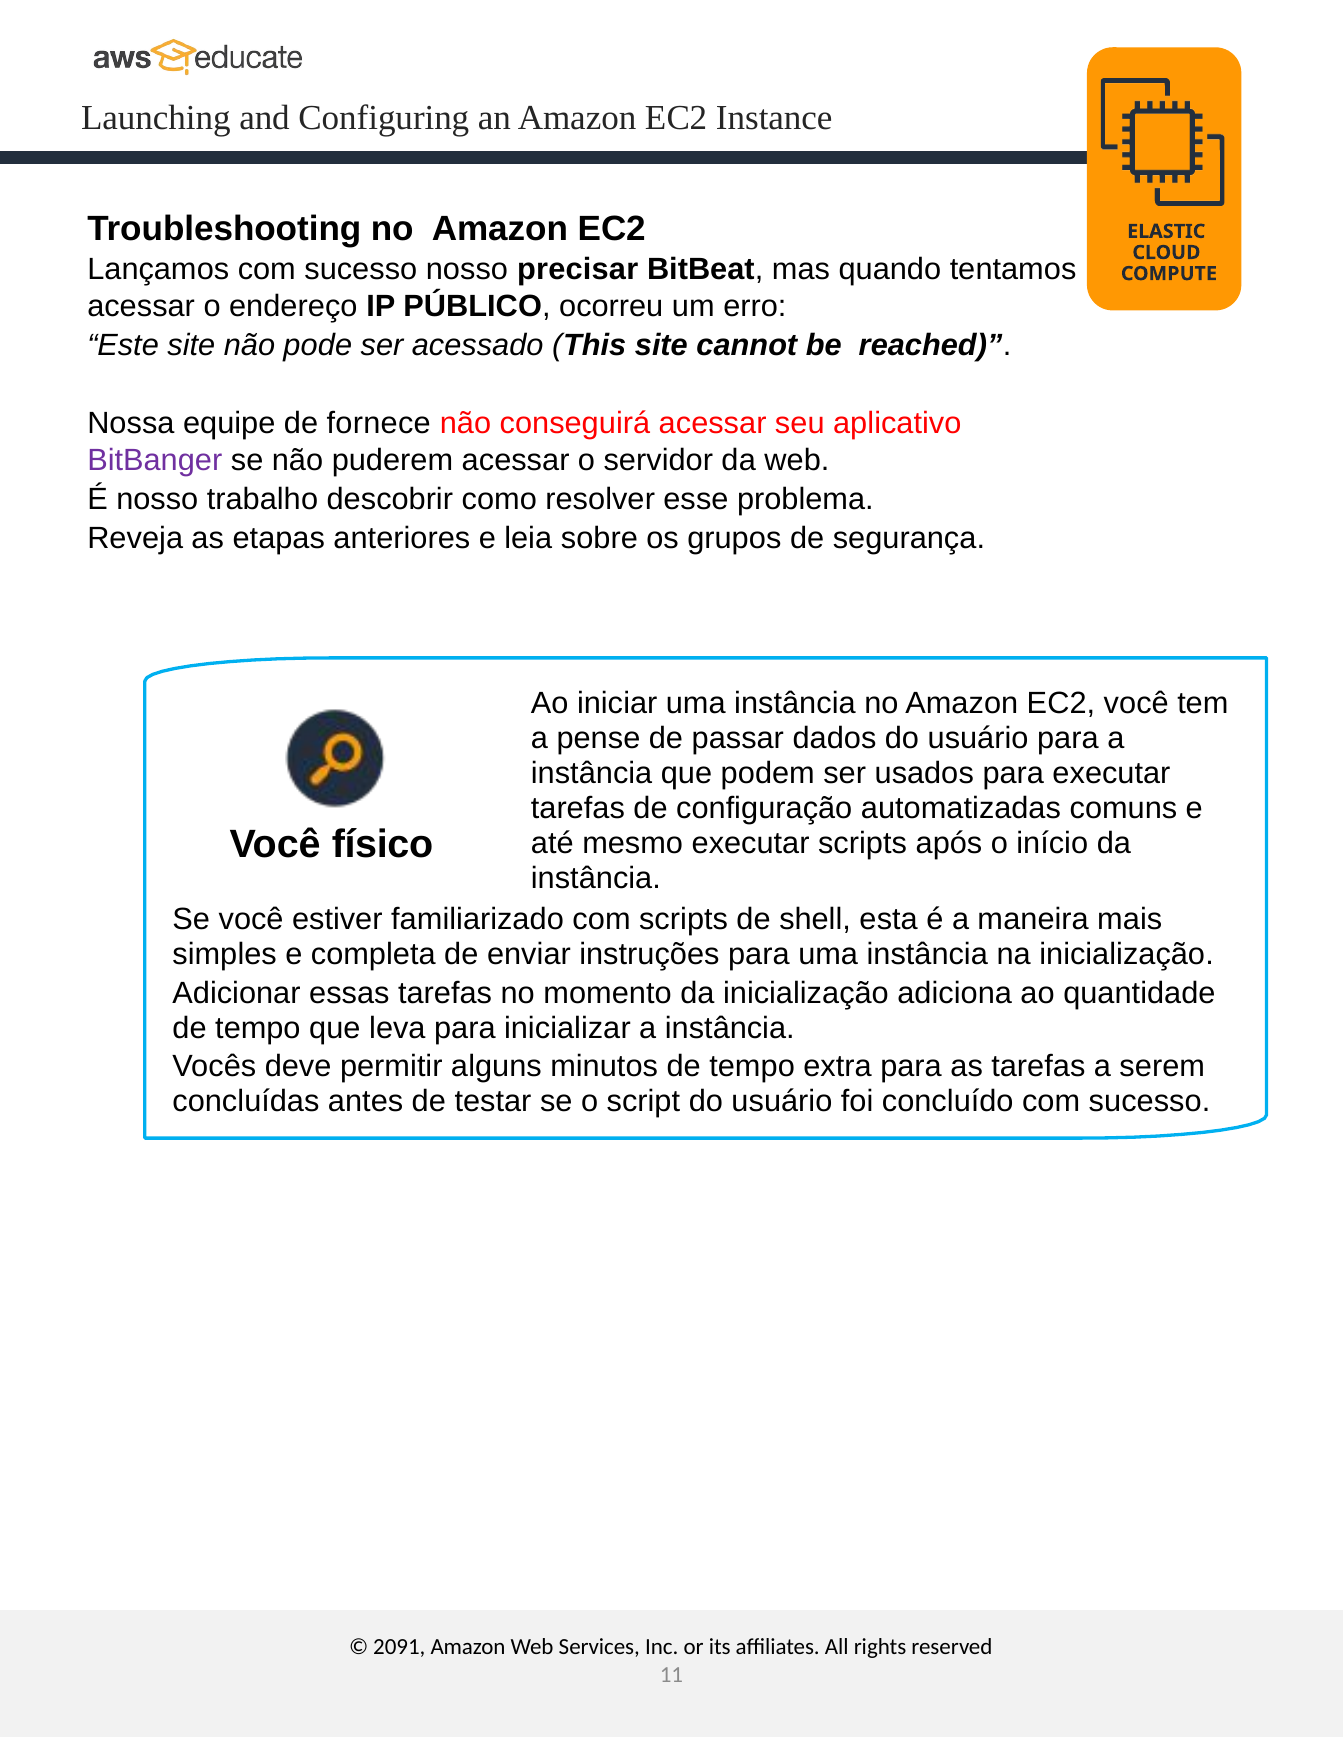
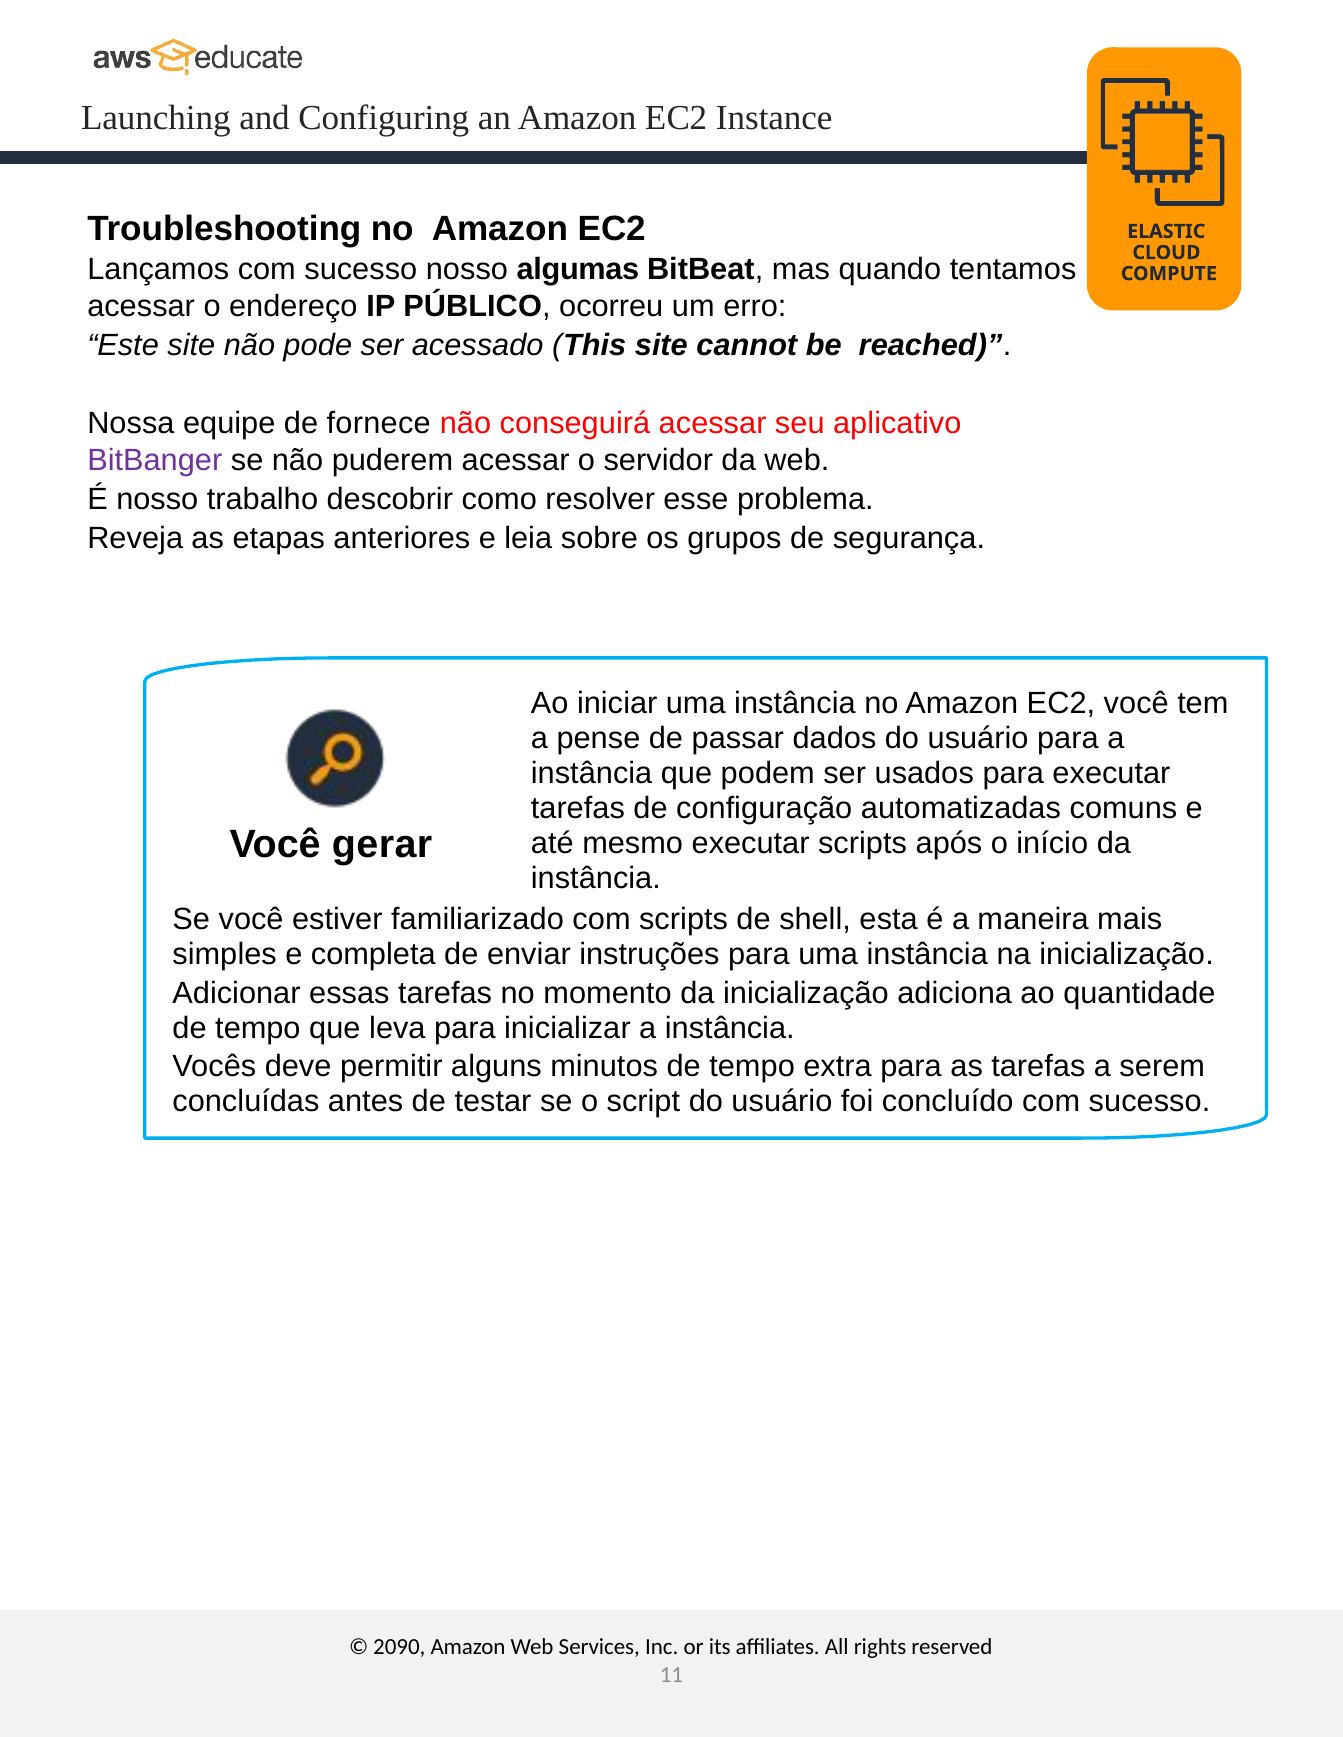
precisar: precisar -> algumas (578, 270)
físico: físico -> gerar (382, 845)
2091: 2091 -> 2090 (399, 1648)
